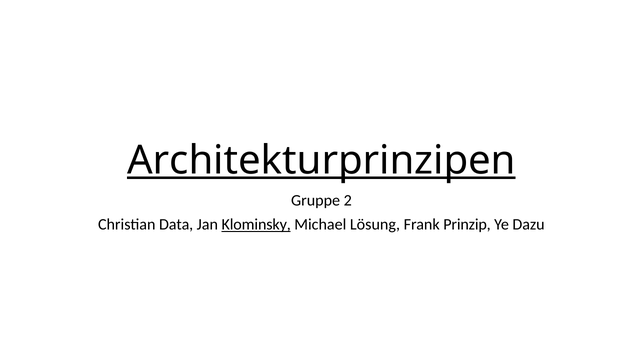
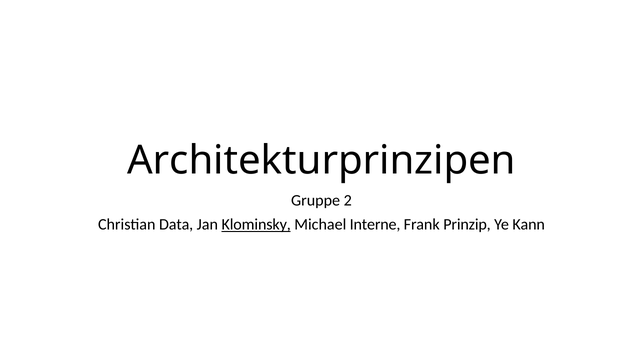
Architekturprinzipen underline: present -> none (321, 161)
Lösung: Lösung -> Interne (375, 225)
Dazu: Dazu -> Kann (529, 225)
